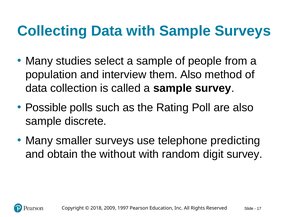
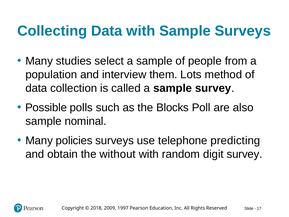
them Also: Also -> Lots (191, 74)
Rating: Rating -> Blocks (173, 107)
discrete: discrete -> nominal (86, 121)
smaller: smaller -> policies (74, 141)
